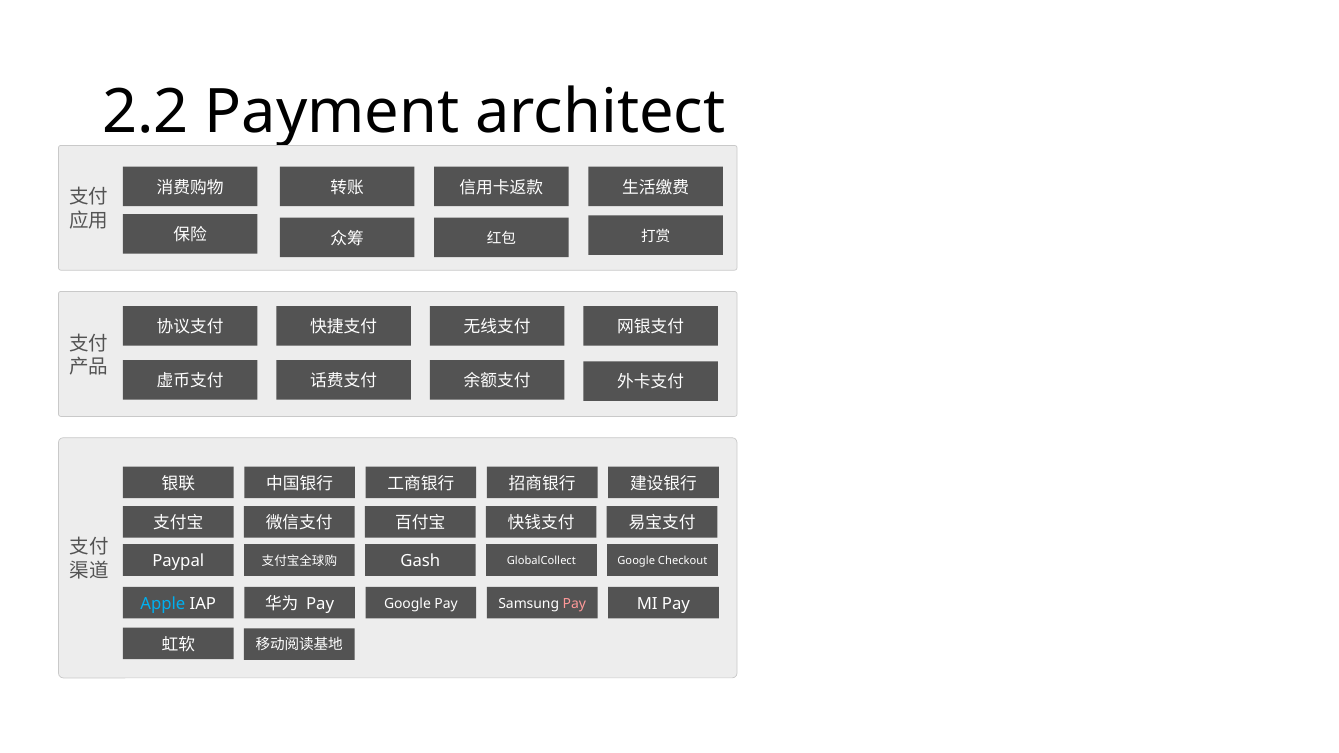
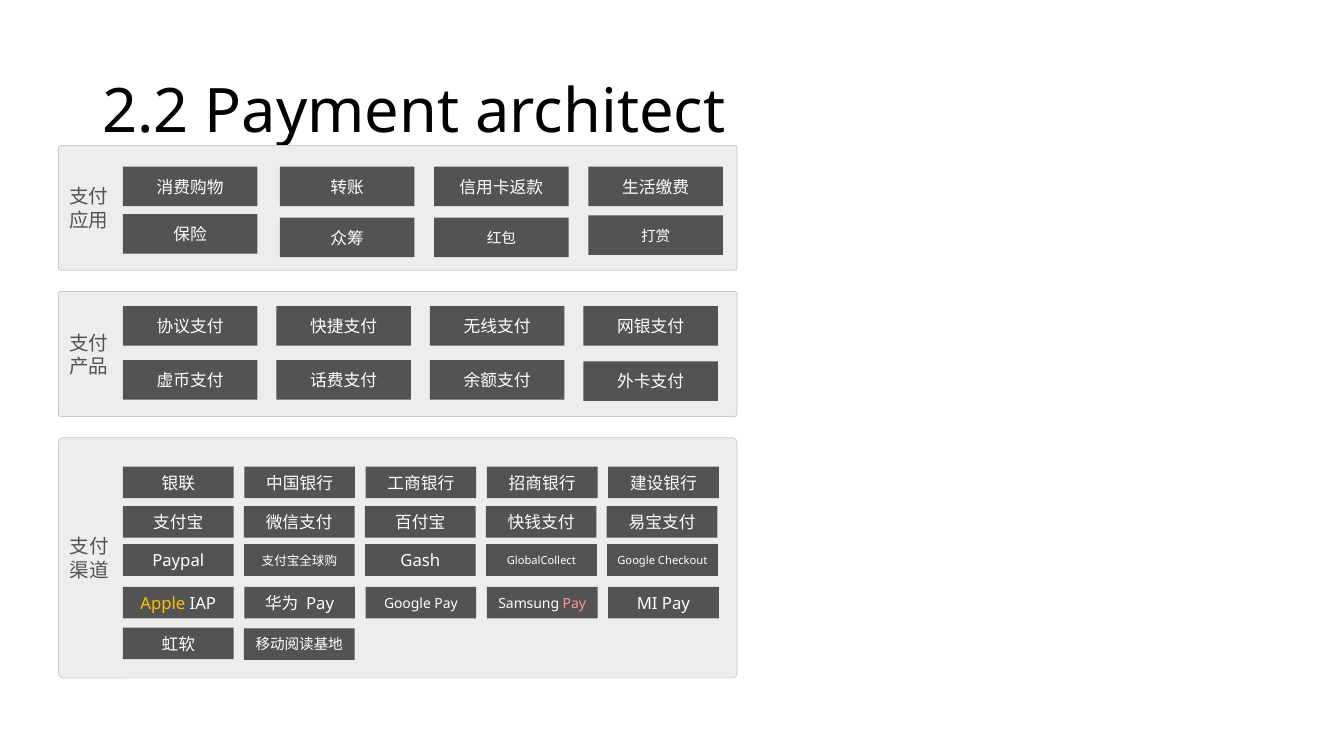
Apple colour: light blue -> yellow (163, 604)
